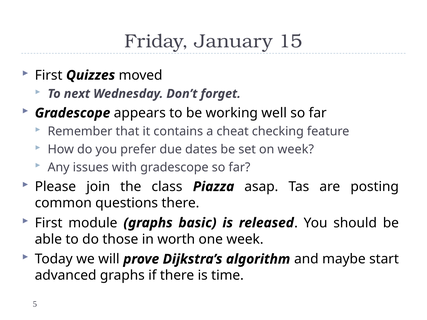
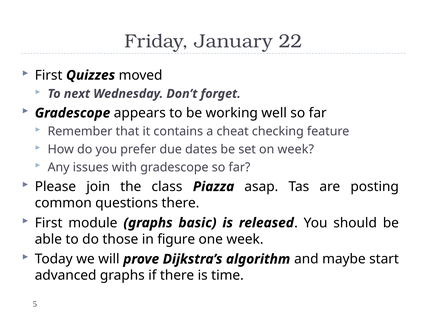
15: 15 -> 22 (291, 41)
worth: worth -> figure (176, 239)
